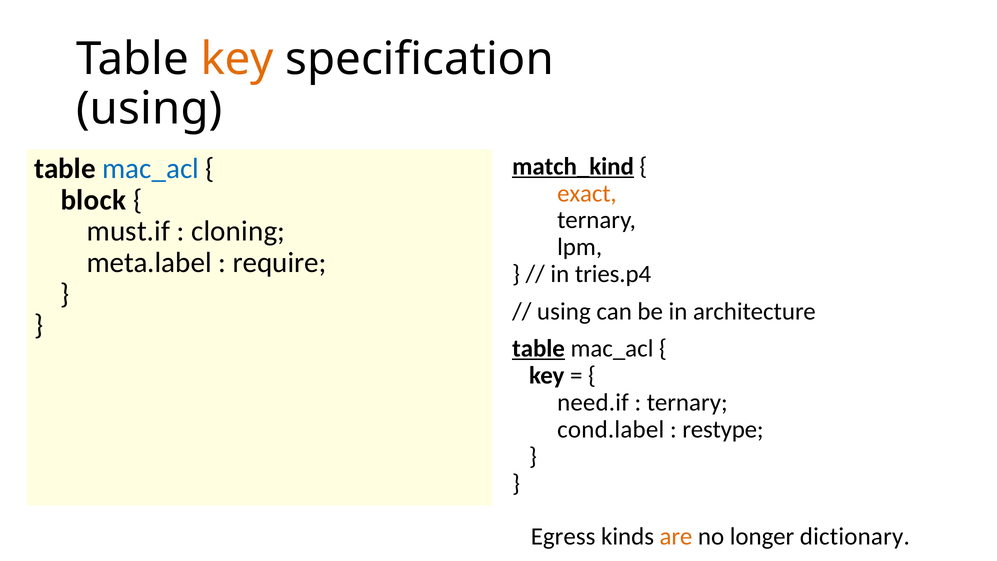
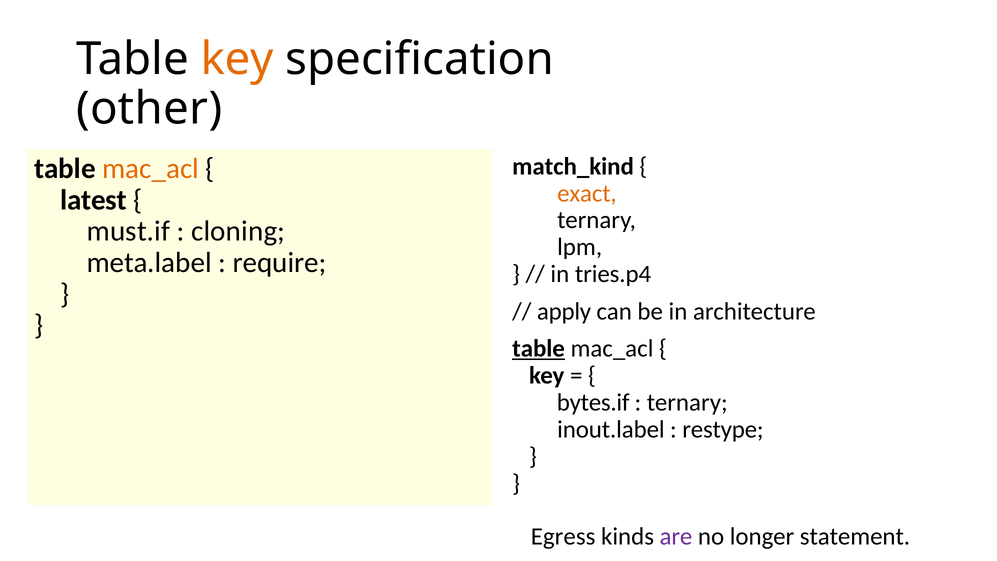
using: using -> other (149, 108)
match_kind underline: present -> none (573, 166)
mac_acl colour: blue -> orange (151, 169)
block: block -> latest (94, 200)
using: using -> apply (564, 311)
need.if: need.if -> bytes.if (593, 402)
cond.label: cond.label -> inout.label (611, 429)
are colour: orange -> purple (676, 537)
dictionary: dictionary -> statement (855, 537)
